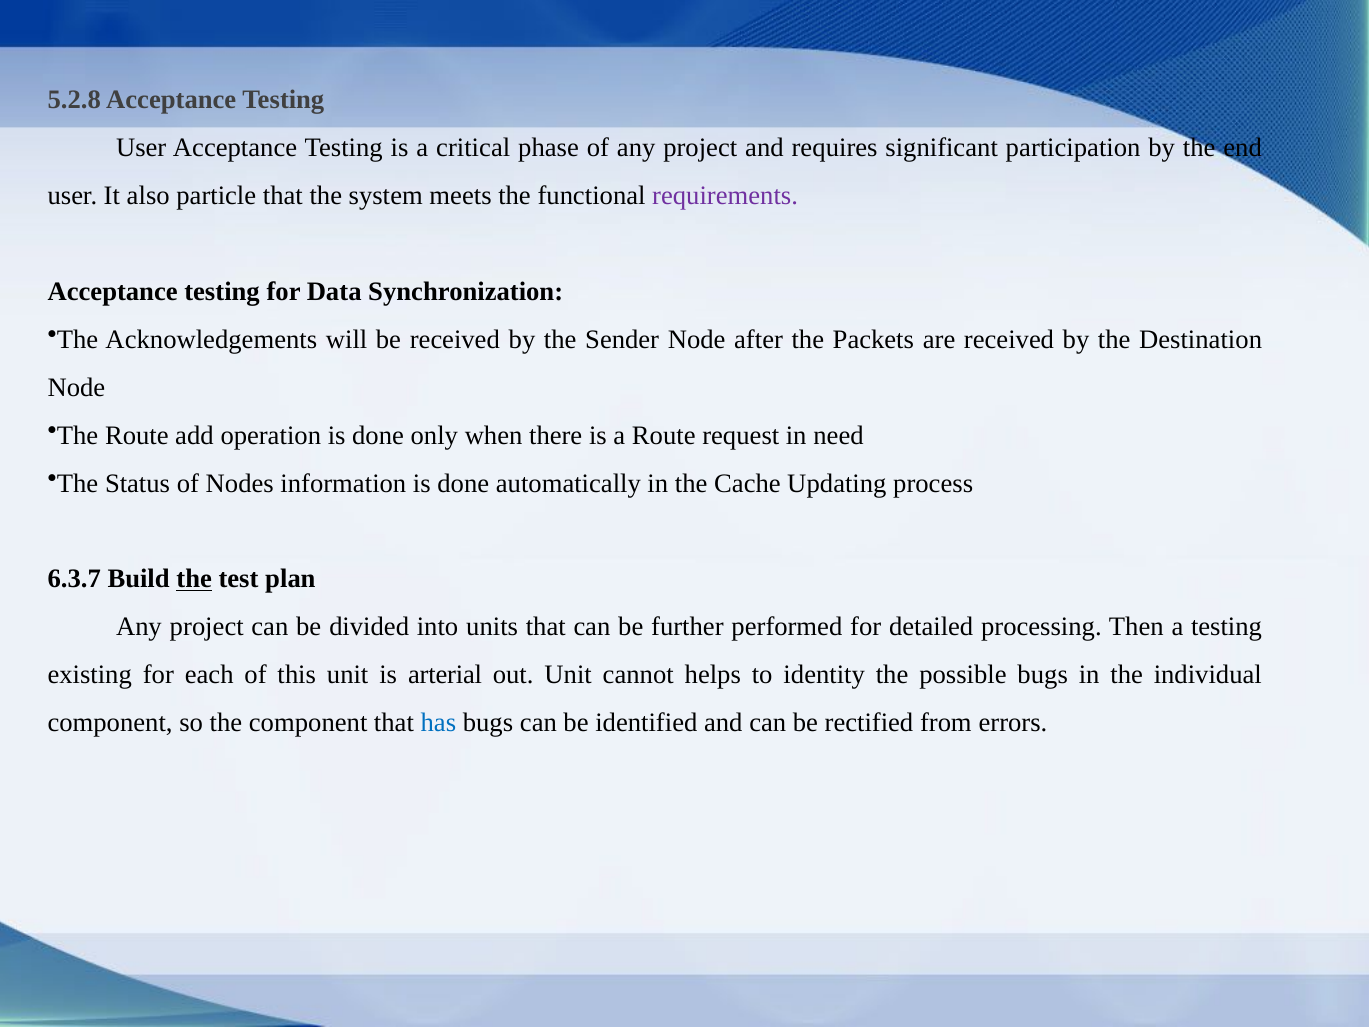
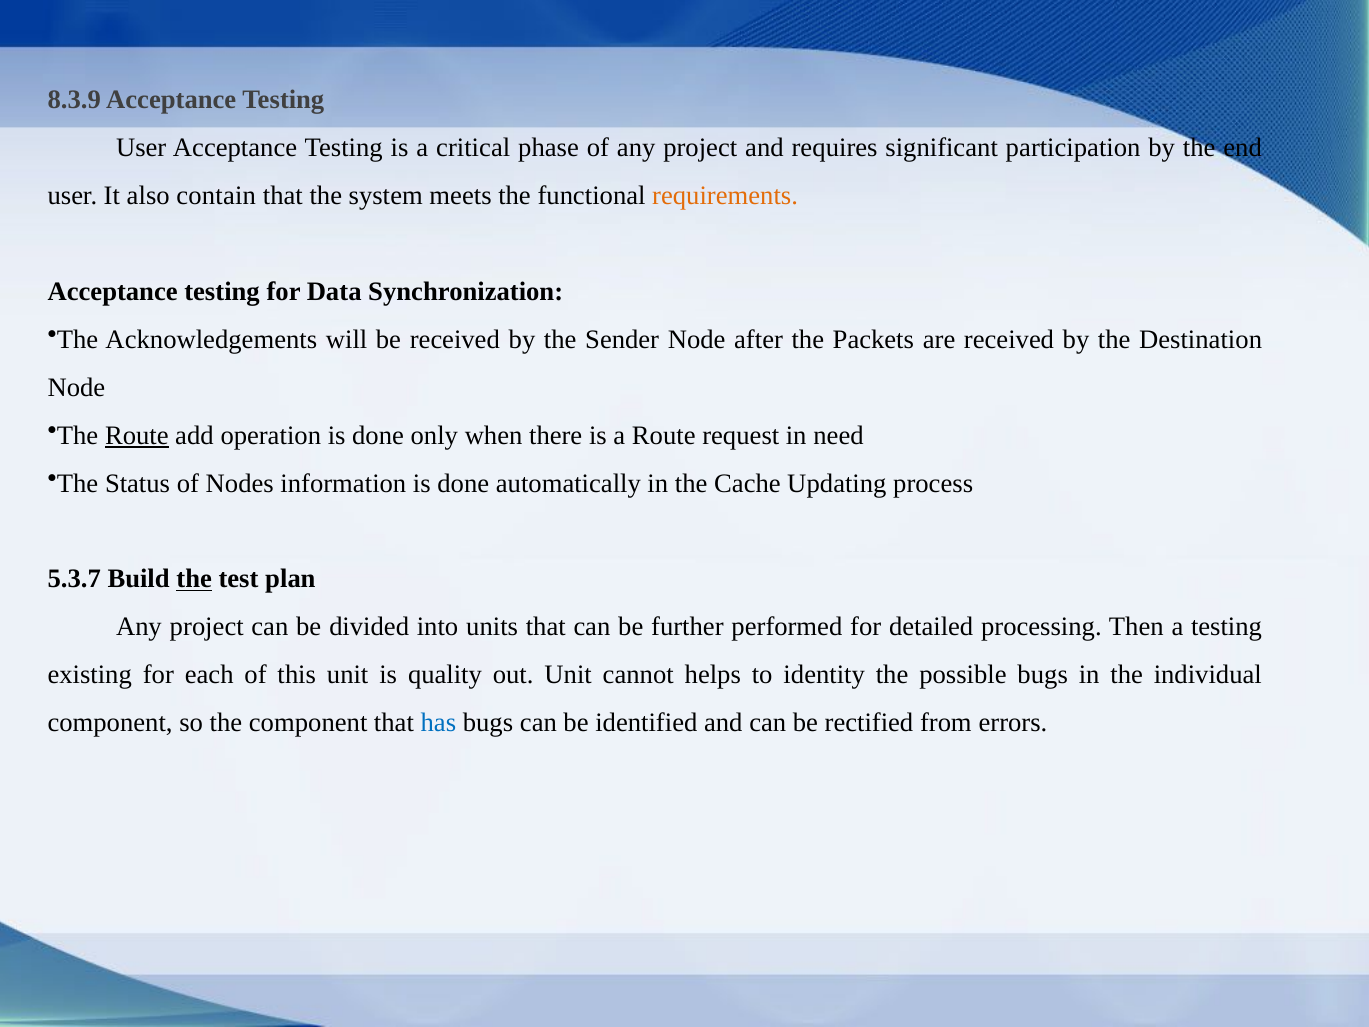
5.2.8: 5.2.8 -> 8.3.9 (74, 100)
particle: particle -> contain (216, 196)
requirements colour: purple -> orange (725, 196)
Route underline: none -> present (137, 435)
6.3.7: 6.3.7 -> 5.3.7 (74, 579)
arterial: arterial -> quality (445, 675)
